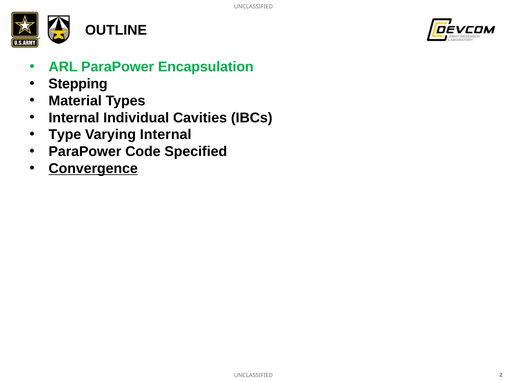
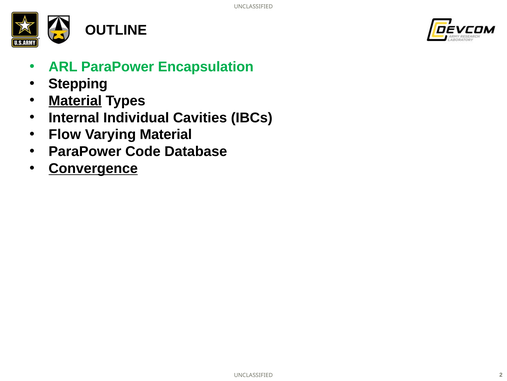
Material underline: none -> present (75, 101)
Type: Type -> Flow (65, 134)
Varying Internal: Internal -> Material (166, 134)
Specified: Specified -> Database (196, 151)
